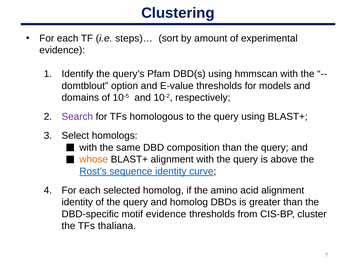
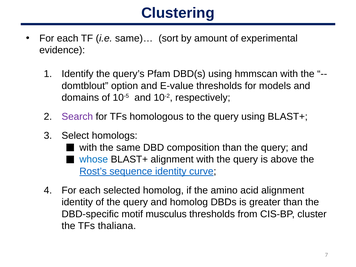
steps)…: steps)… -> same)… (134, 38)
whose colour: orange -> blue (94, 159)
motif evidence: evidence -> musculus (166, 214)
